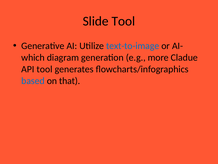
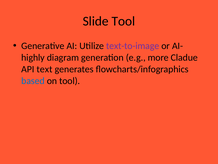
text-to-image colour: blue -> purple (133, 46)
which: which -> highly (33, 57)
API tool: tool -> text (45, 69)
on that: that -> tool (70, 81)
